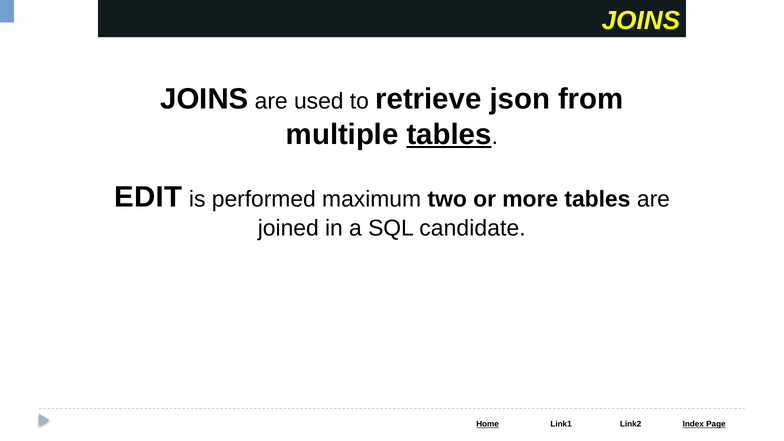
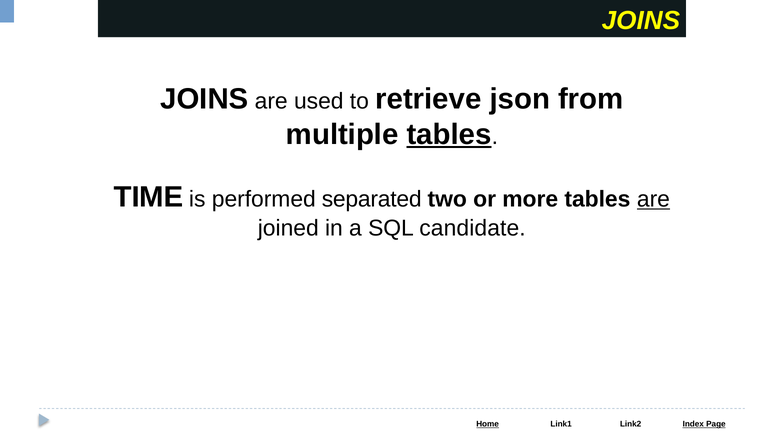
EDIT: EDIT -> TIME (149, 197)
maximum: maximum -> separated (372, 199)
are underline: none -> present (653, 199)
